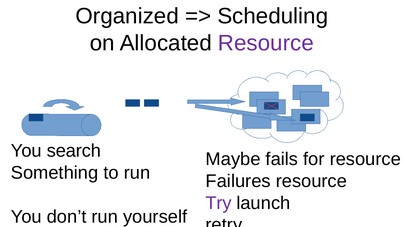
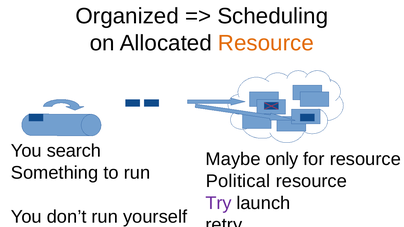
Resource colour: purple -> orange (266, 43)
fails: fails -> only (282, 159)
Failures: Failures -> Political (238, 181)
